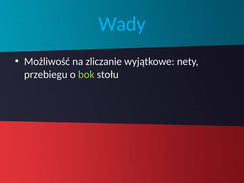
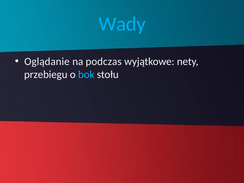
Możliwość: Możliwość -> Oglądanie (47, 62)
zliczanie: zliczanie -> podczas (104, 62)
bok colour: light green -> light blue (86, 75)
